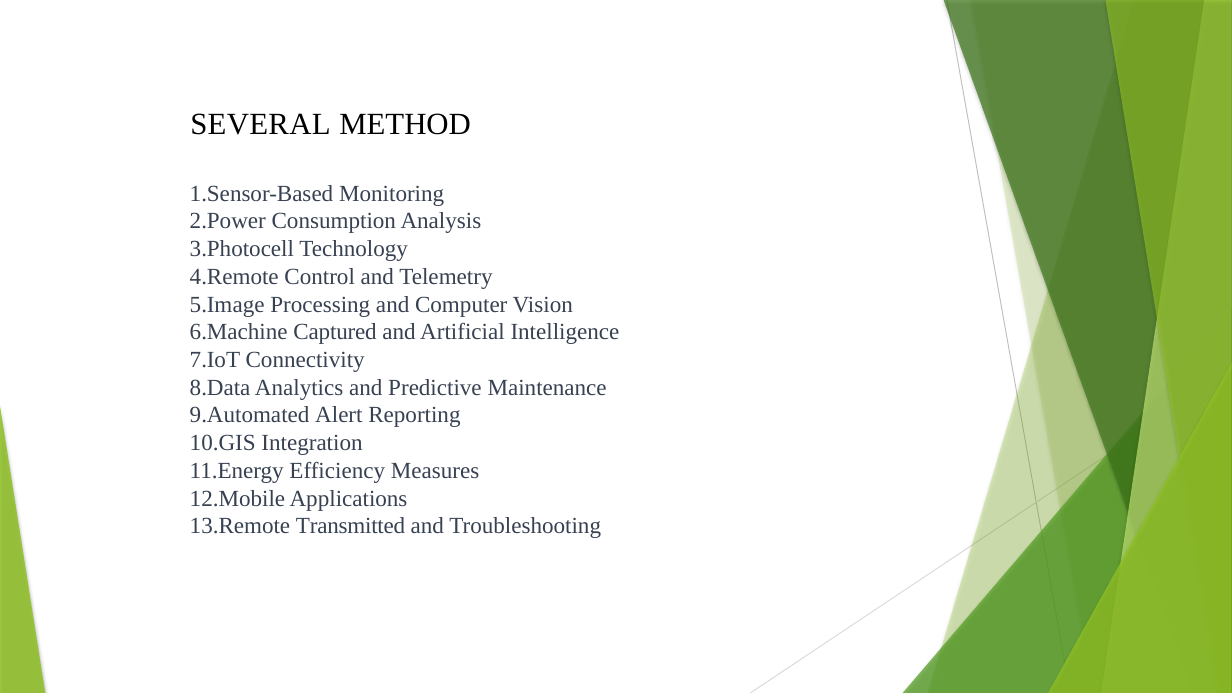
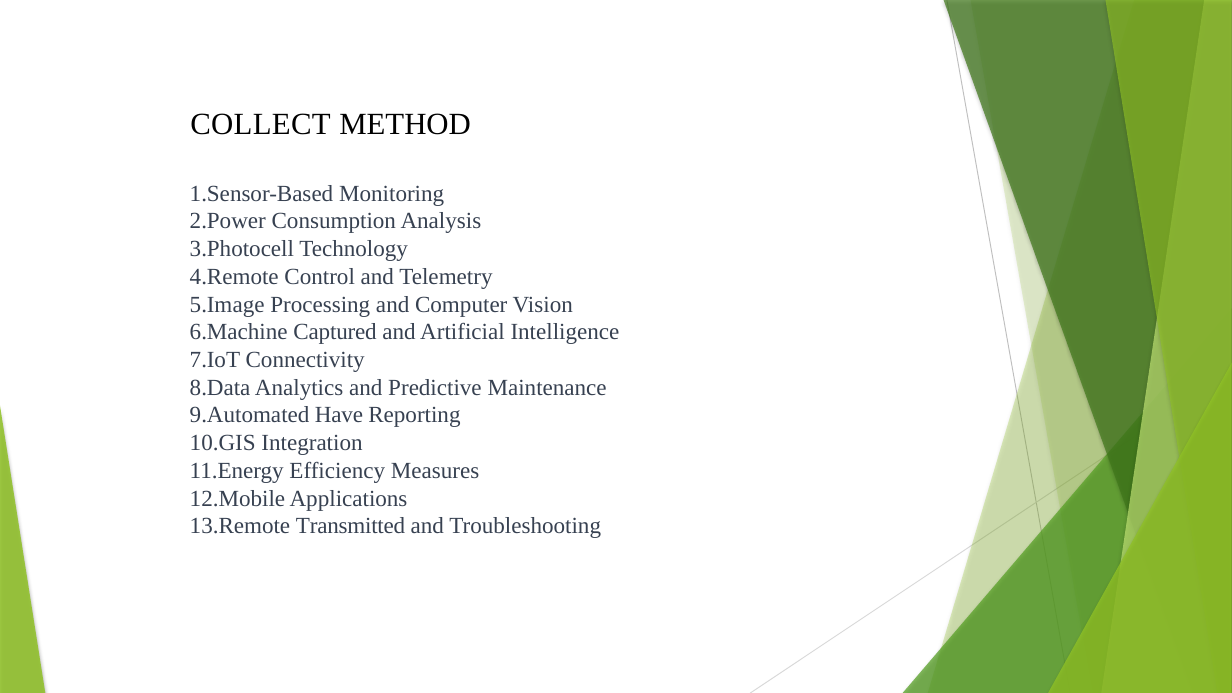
SEVERAL: SEVERAL -> COLLECT (260, 125)
Alert: Alert -> Have (339, 415)
